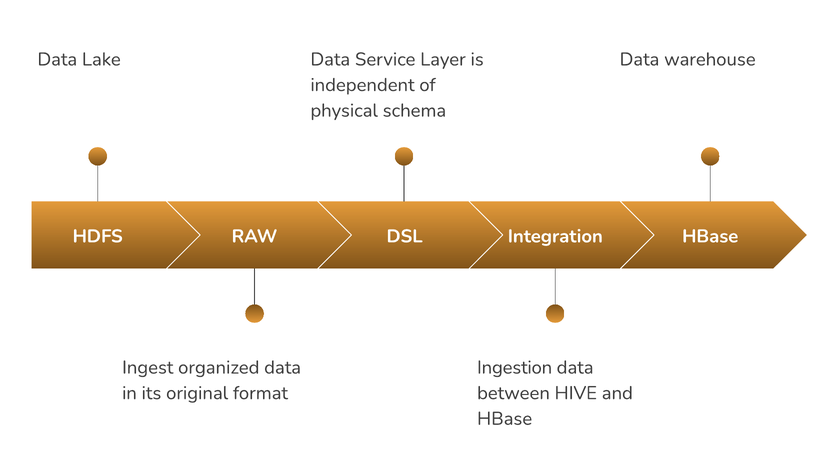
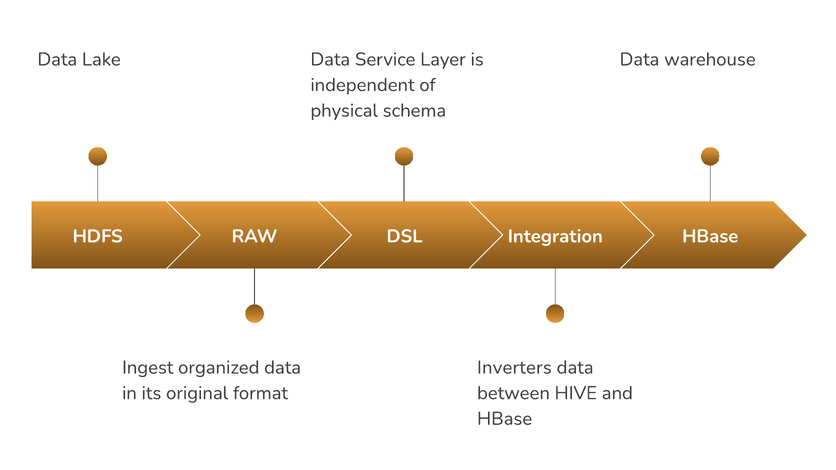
Ingestion: Ingestion -> Inverters (514, 368)
